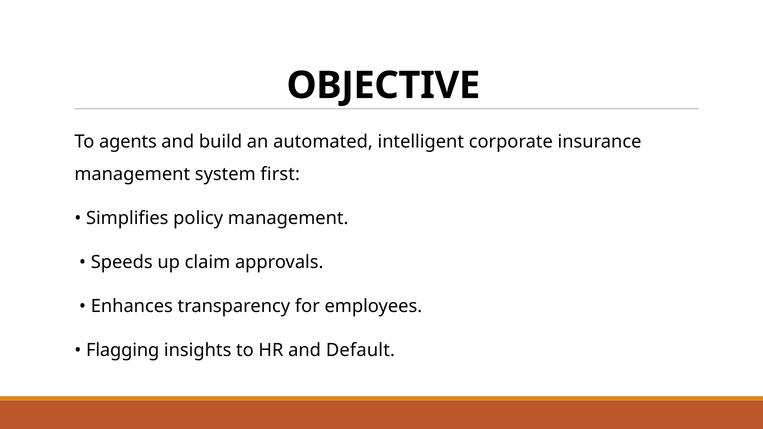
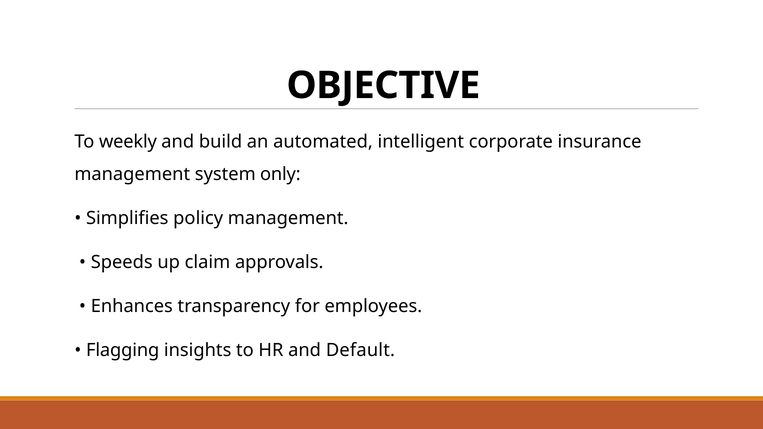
agents: agents -> weekly (128, 142)
first: first -> only (280, 174)
